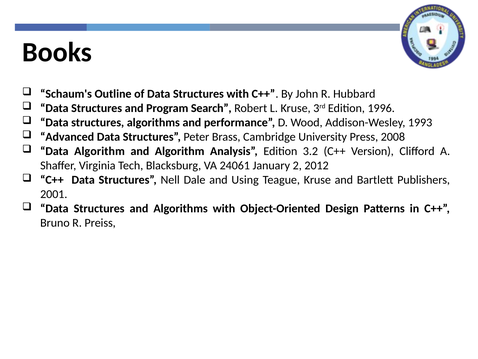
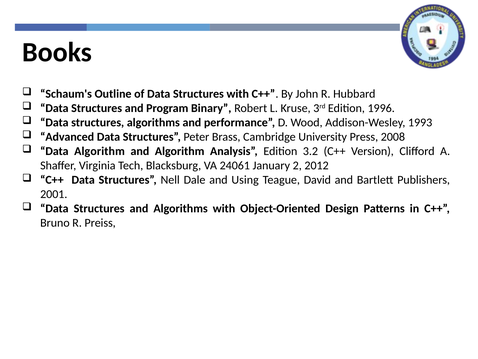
Search: Search -> Binary (211, 108)
Teague Kruse: Kruse -> David (317, 180)
